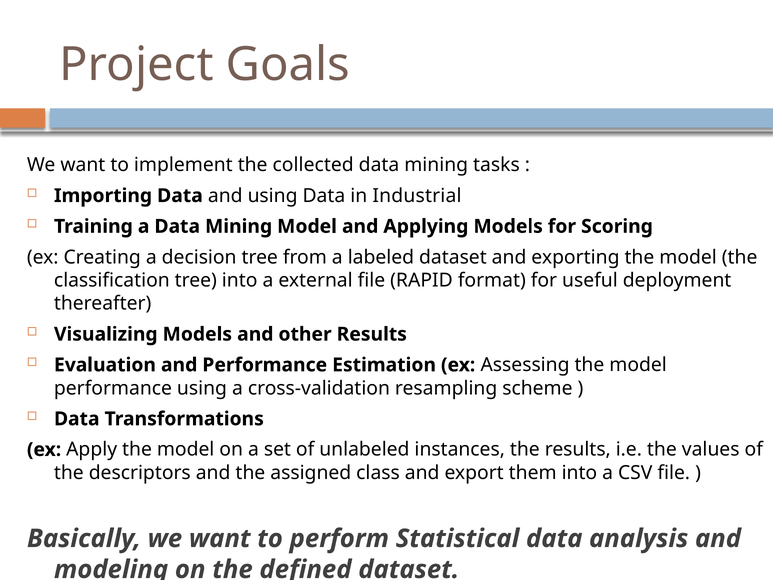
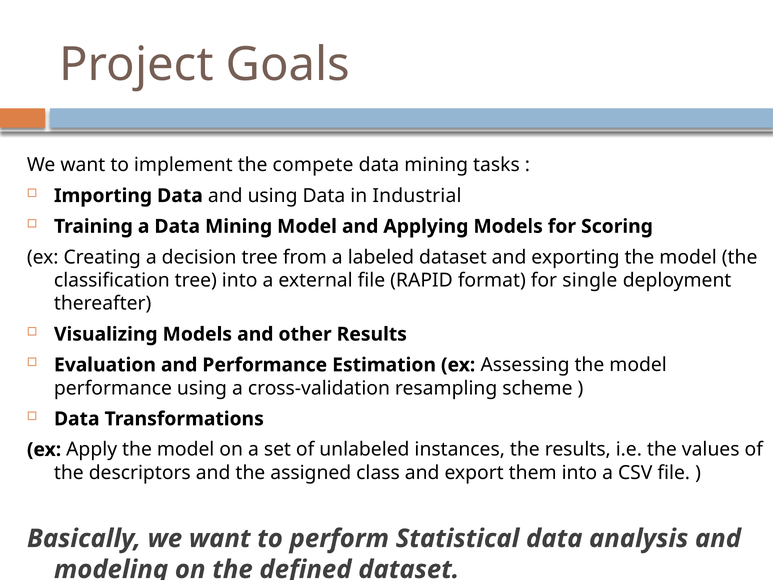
collected: collected -> compete (313, 165)
useful: useful -> single (590, 280)
